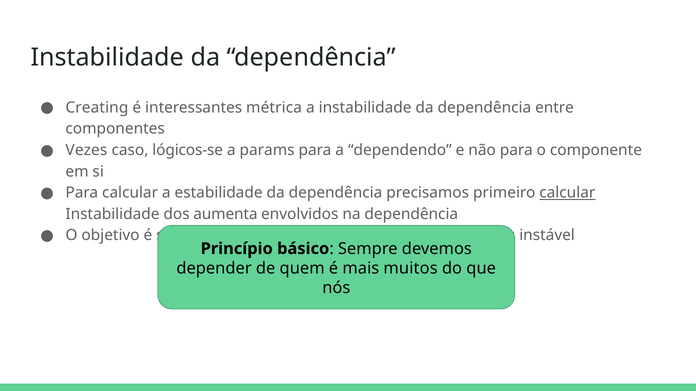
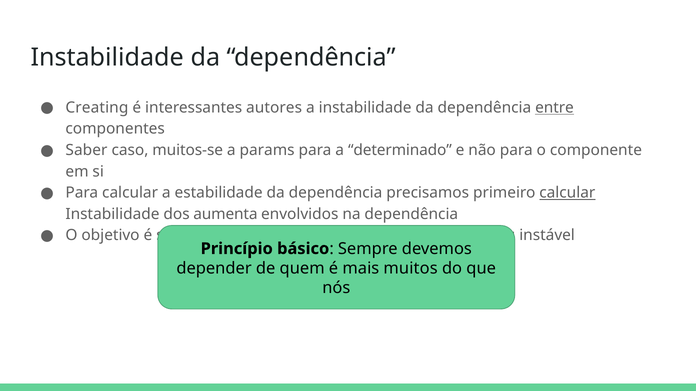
métrica: métrica -> autores (274, 108)
entre underline: none -> present (554, 108)
Vezes: Vezes -> Saber (86, 150)
lógicos-se: lógicos-se -> muitos-se (188, 150)
dependendo: dependendo -> determinado (400, 150)
